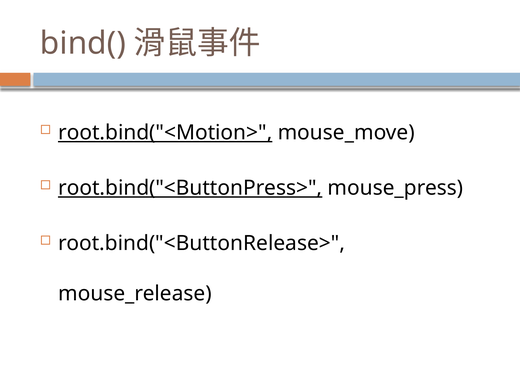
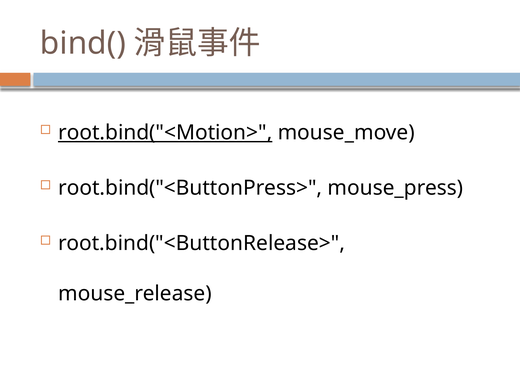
root.bind("<ButtonPress> underline: present -> none (190, 188)
